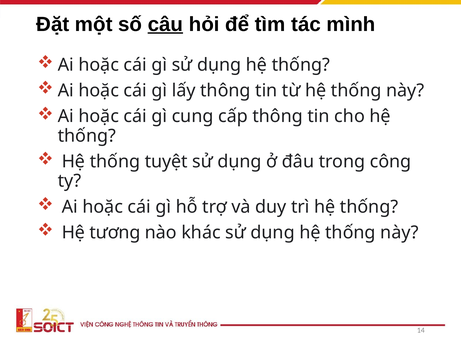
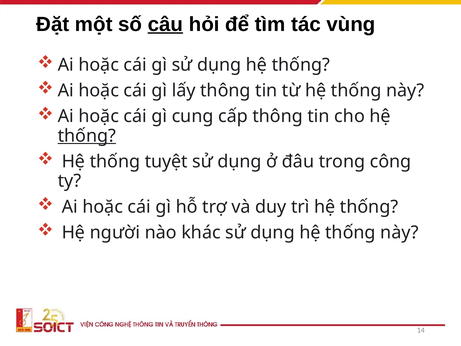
mình: mình -> vùng (351, 24)
thống underline: none -> present (87, 136)
tương: tương -> người (115, 232)
